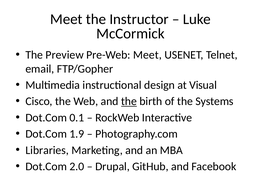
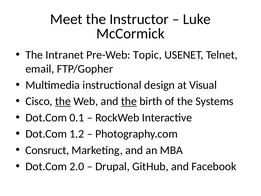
Preview: Preview -> Intranet (65, 55)
Pre-Web Meet: Meet -> Topic (147, 55)
the underline: none -> present (63, 101)
1.9: 1.9 -> 1.2 (77, 134)
Libraries: Libraries -> Consruct (47, 150)
